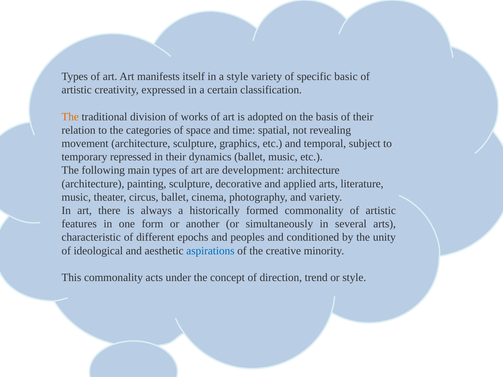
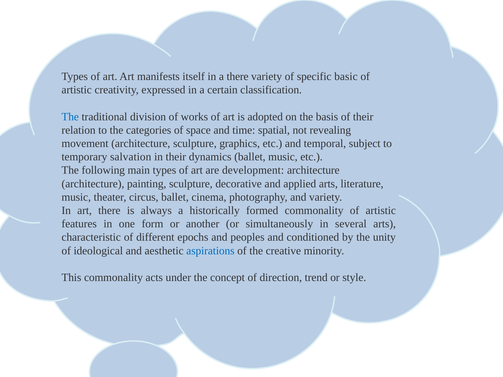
a style: style -> there (238, 77)
The colour: orange -> blue (70, 117)
repressed: repressed -> salvation (131, 157)
